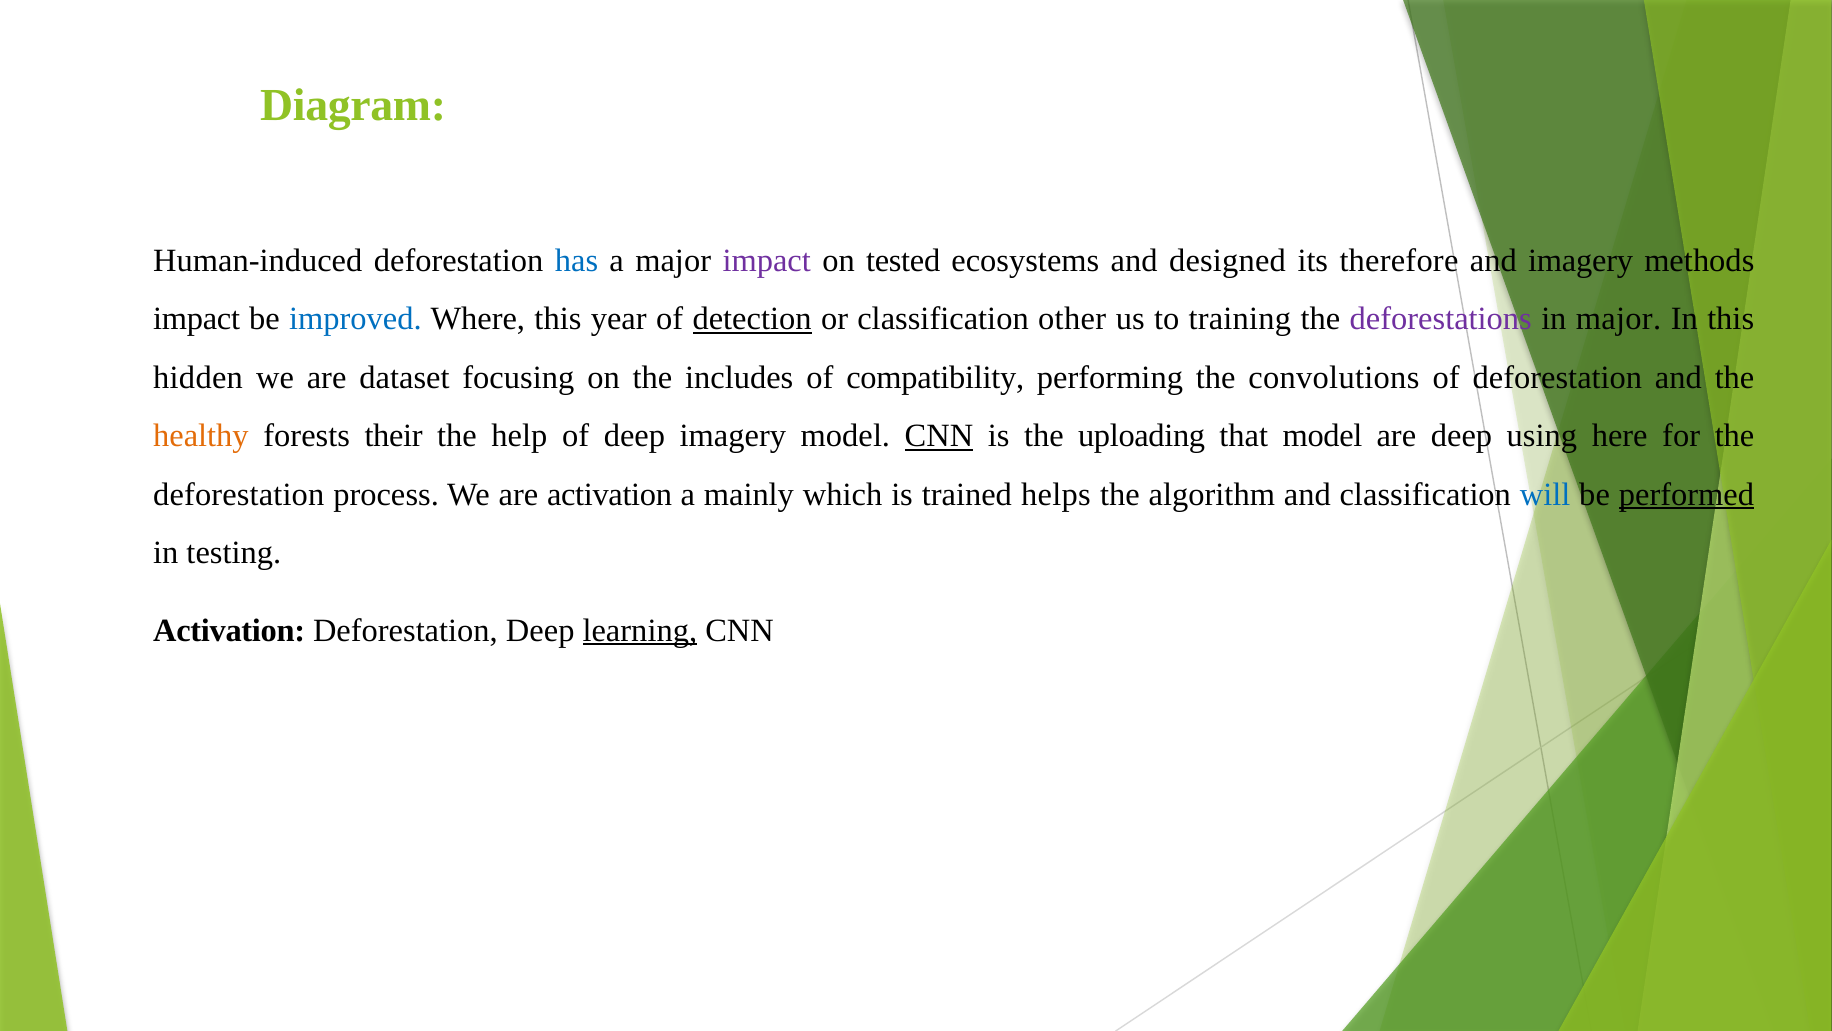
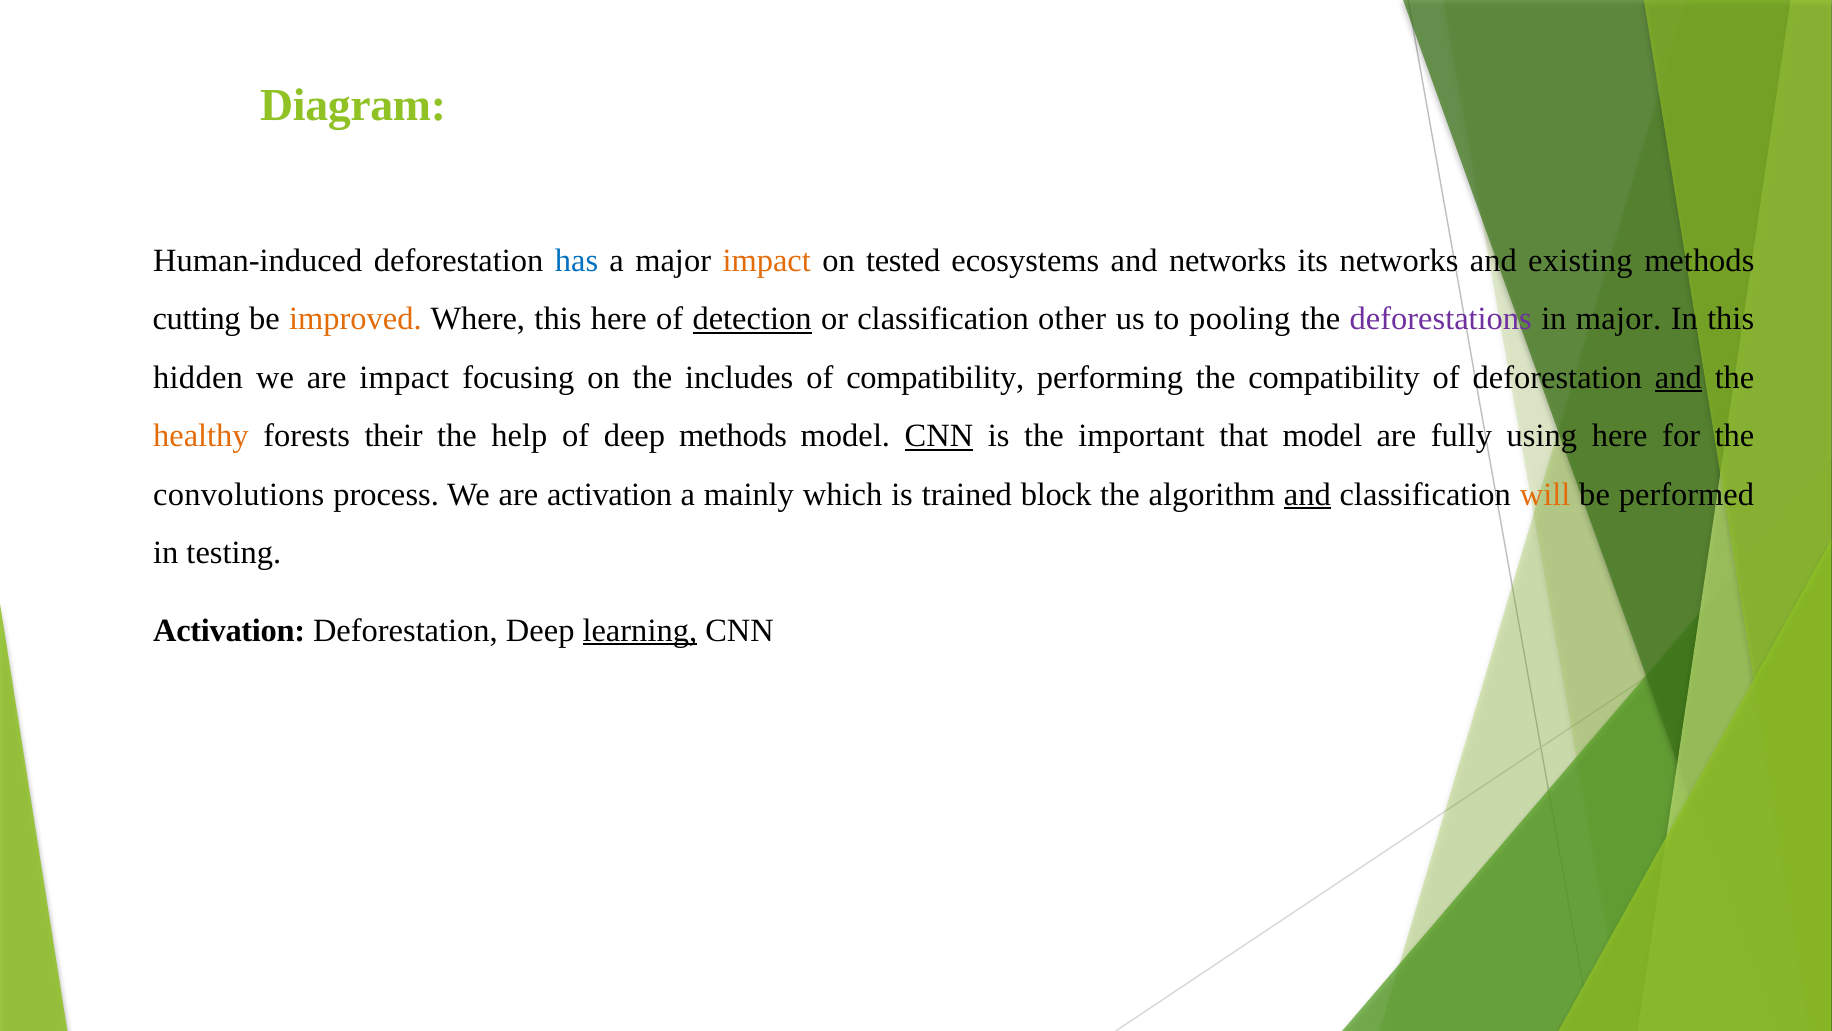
impact colour: purple -> orange (767, 260)
and designed: designed -> networks (1228, 260)
its therefore: therefore -> networks (1399, 260)
and imagery: imagery -> existing (1580, 260)
impact: impact -> cutting (197, 319)
improved colour: blue -> orange (355, 319)
this year: year -> here (619, 319)
training: training -> pooling (1240, 319)
are dataset: dataset -> impact (404, 377)
the convolutions: convolutions -> compatibility (1334, 377)
and underline: none -> present (1678, 377)
deep imagery: imagery -> methods (733, 436)
uploading: uploading -> important (1141, 436)
are deep: deep -> fully (1462, 436)
deforestation: deforestation -> convolutions (239, 494)
helps: helps -> block (1056, 494)
and underline: none -> present (1307, 494)
will colour: blue -> orange (1545, 494)
performed underline: present -> none (1686, 494)
